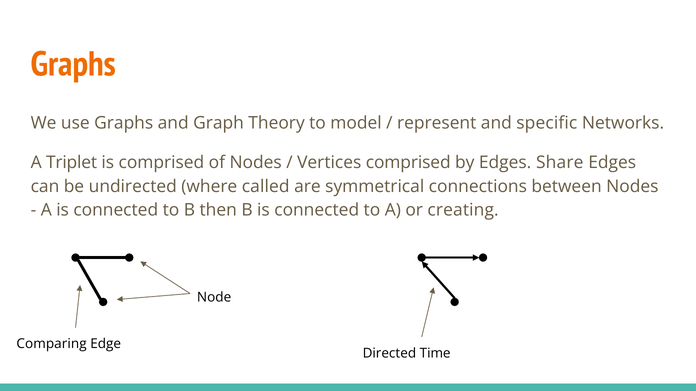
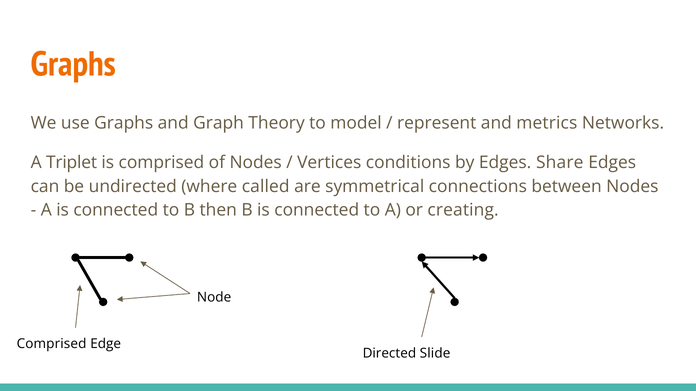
specific: specific -> metrics (547, 123)
Vertices comprised: comprised -> conditions (408, 163)
Comparing: Comparing -> Comprised (52, 344)
Time: Time -> Slide (435, 354)
